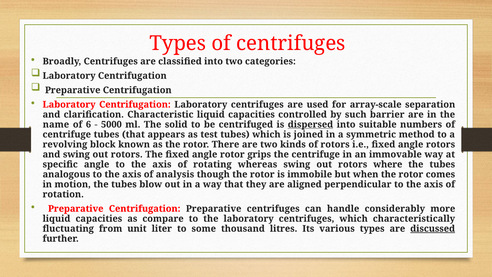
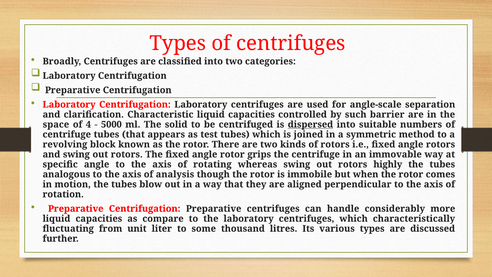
array-scale: array-scale -> angle-scale (376, 104)
name: name -> space (56, 124)
6: 6 -> 4 (88, 124)
where: where -> highly (388, 164)
discussed underline: present -> none (433, 228)
